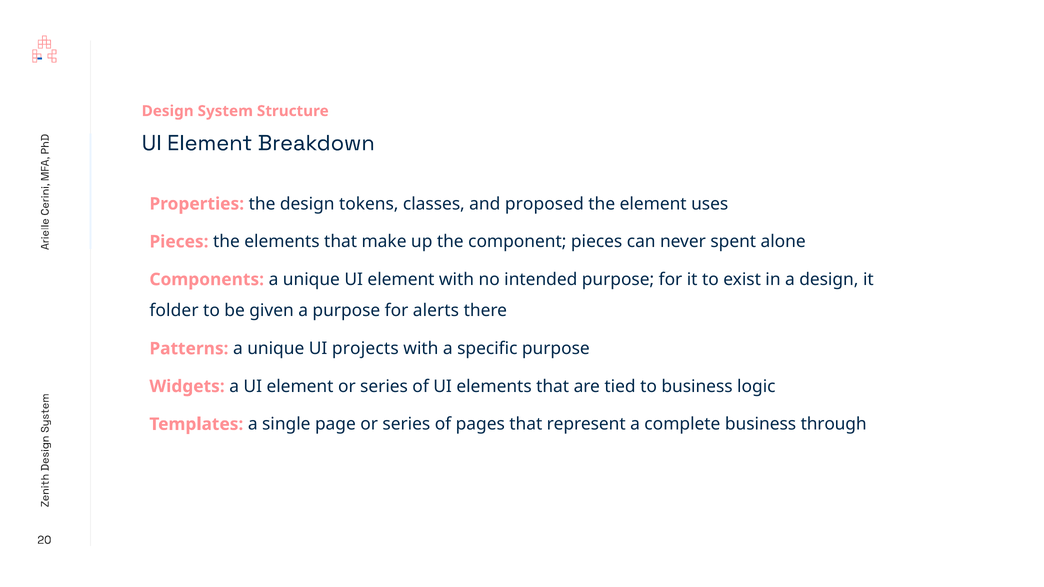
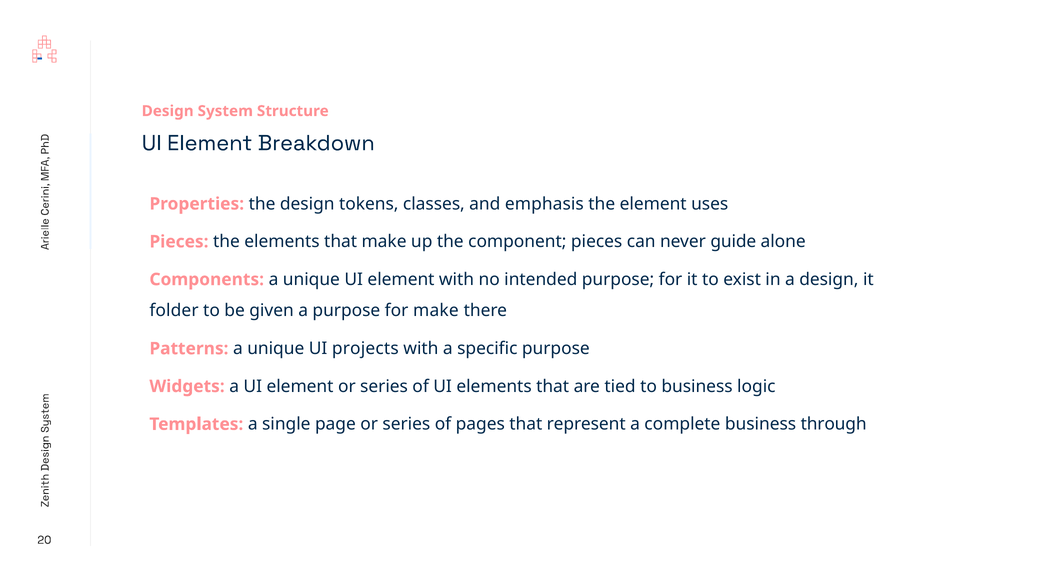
proposed: proposed -> emphasis (544, 204)
spent: spent -> guide (733, 242)
for alerts: alerts -> make (436, 311)
